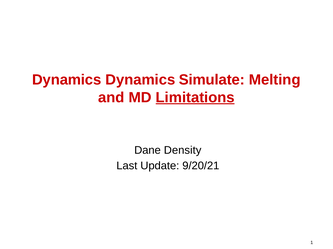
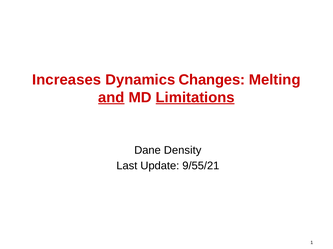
Dynamics: Dynamics -> Increases (67, 80)
Simulate: Simulate -> Changes (212, 80)
and underline: none -> present (111, 98)
9/20/21: 9/20/21 -> 9/55/21 (201, 166)
